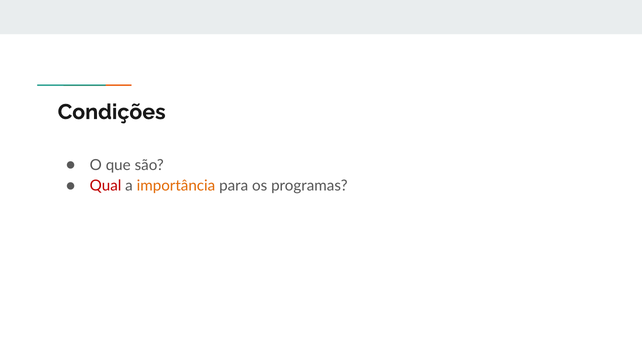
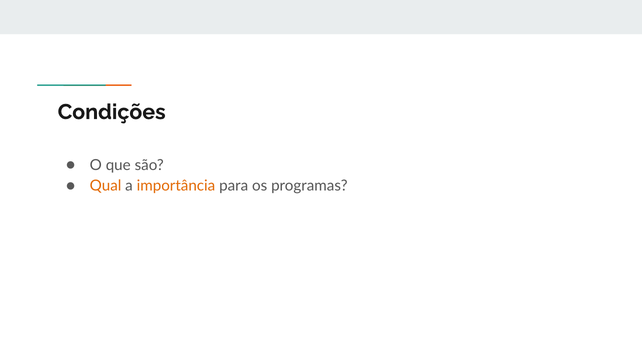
Qual colour: red -> orange (106, 186)
